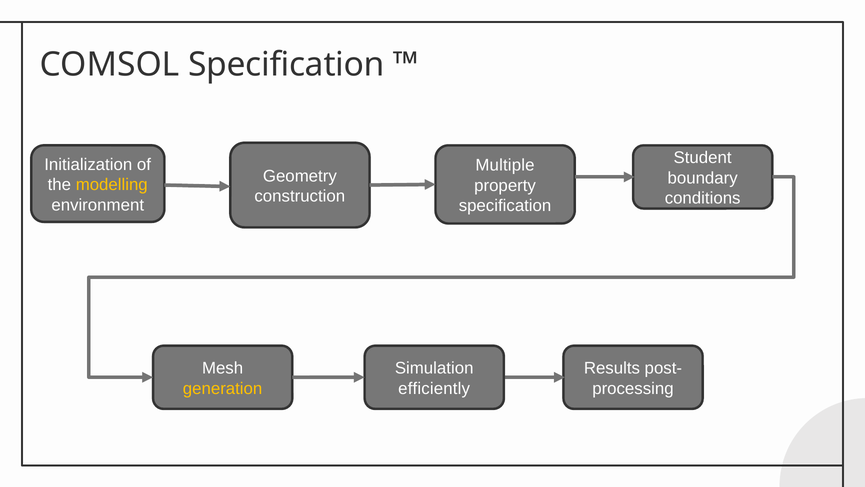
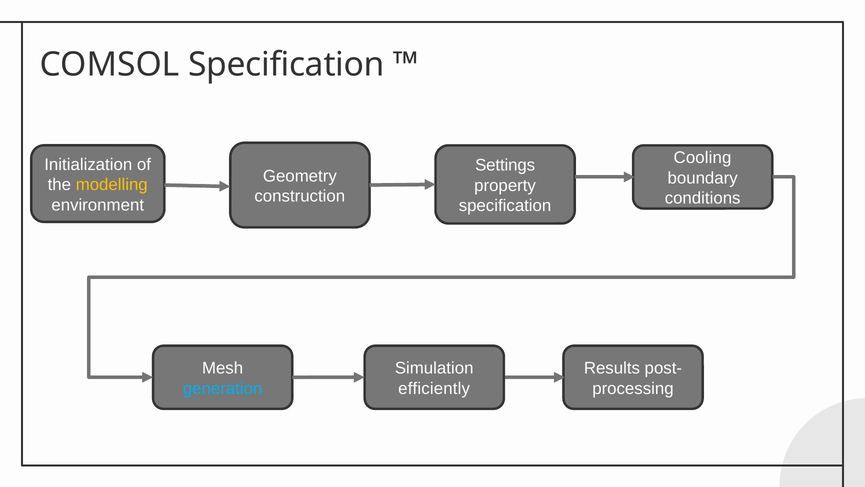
Student: Student -> Cooling (703, 158)
Multiple: Multiple -> Settings (505, 165)
generation colour: yellow -> light blue (223, 388)
